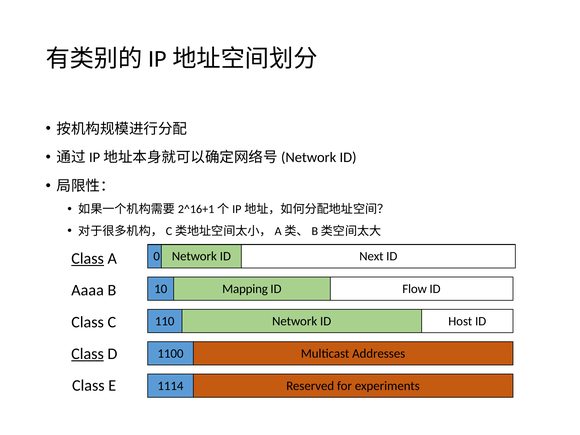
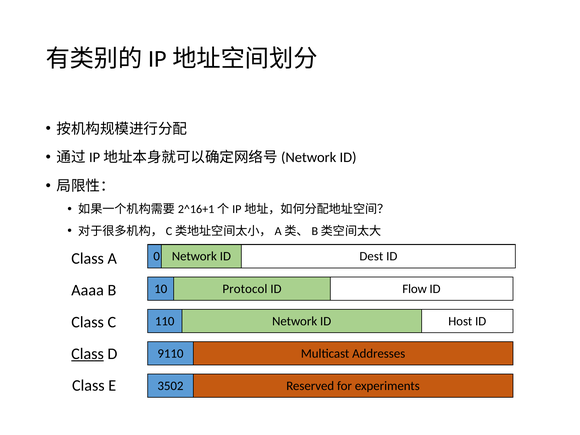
Next: Next -> Dest (371, 256)
Class underline: present -> none (88, 259)
Mapping: Mapping -> Protocol (245, 289)
1100: 1100 -> 9110 (170, 353)
1114: 1114 -> 3502 (170, 386)
